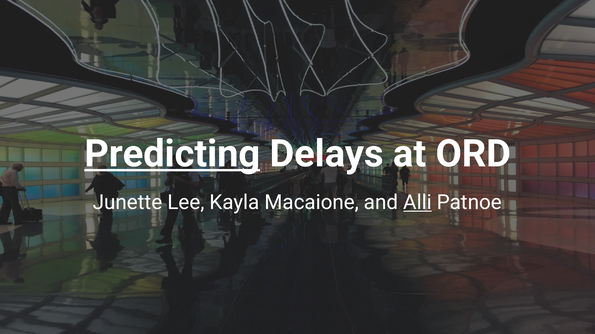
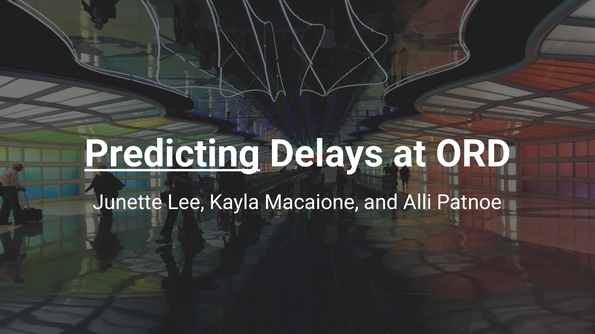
Alli underline: present -> none (418, 203)
